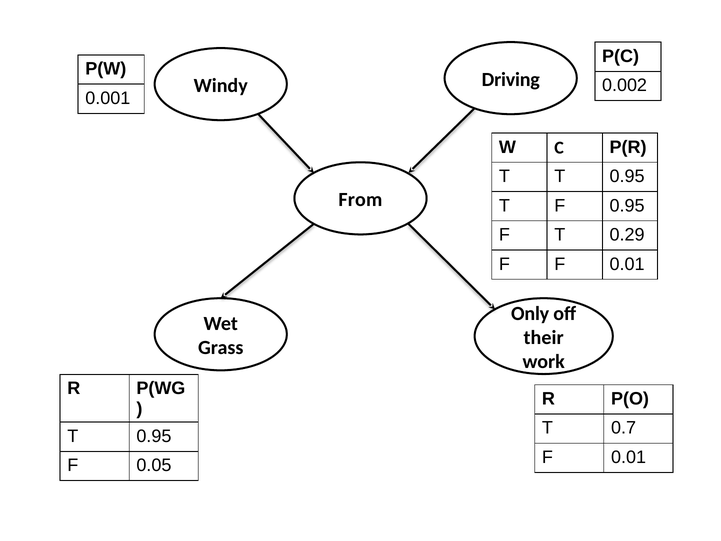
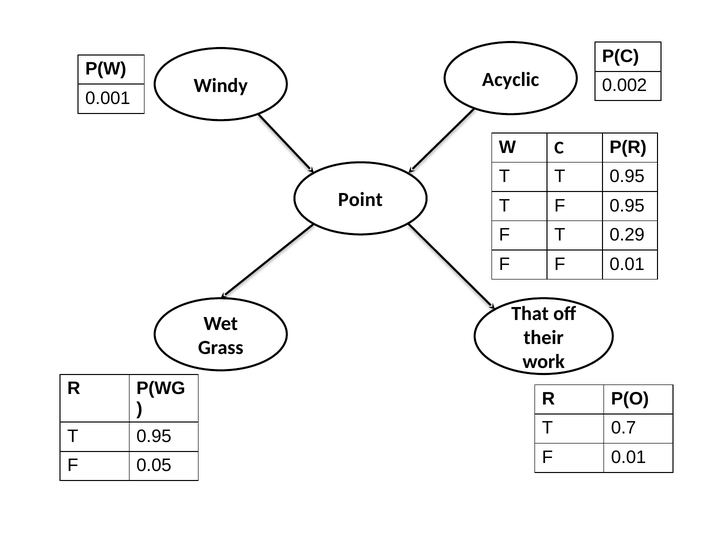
Driving: Driving -> Acyclic (511, 79)
From: From -> Point (360, 200)
Only: Only -> That (530, 313)
